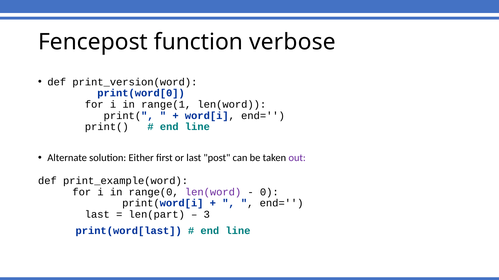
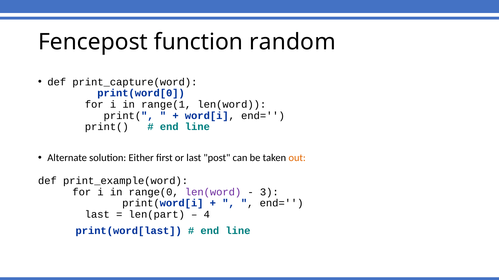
verbose: verbose -> random (292, 42)
print_version(word: print_version(word -> print_capture(word (135, 82)
out colour: purple -> orange (297, 158)
0: 0 -> 3 (269, 192)
3: 3 -> 4 (207, 215)
